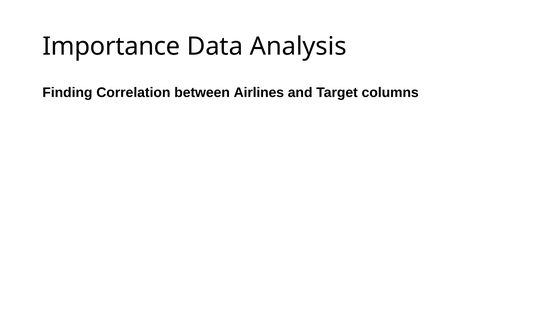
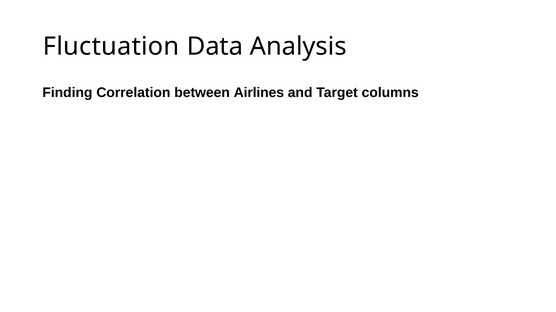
Importance: Importance -> Fluctuation (111, 47)
